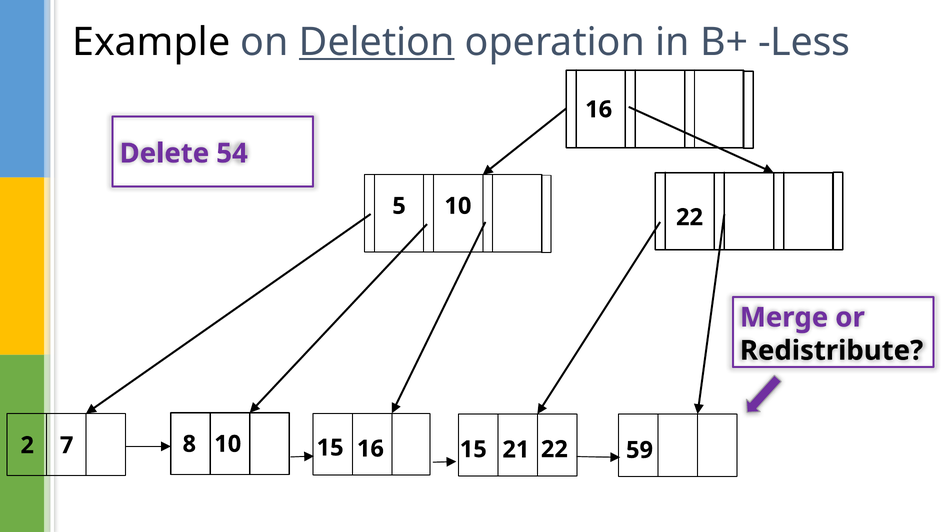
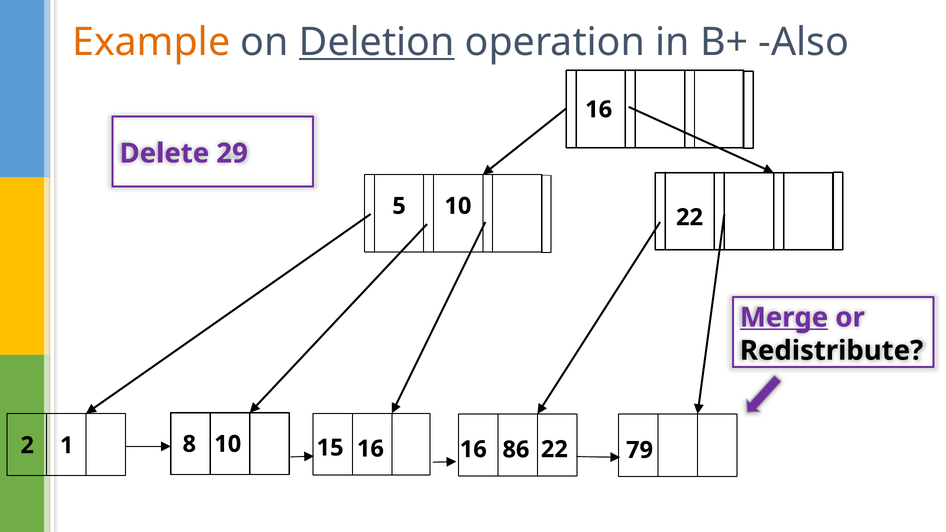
Example colour: black -> orange (151, 42)
Less: Less -> Also (804, 42)
54: 54 -> 29 (232, 153)
Merge underline: none -> present (784, 318)
8 15: 15 -> 16 (473, 449)
7: 7 -> 1 (67, 445)
21: 21 -> 86 (516, 450)
59: 59 -> 79 (640, 450)
